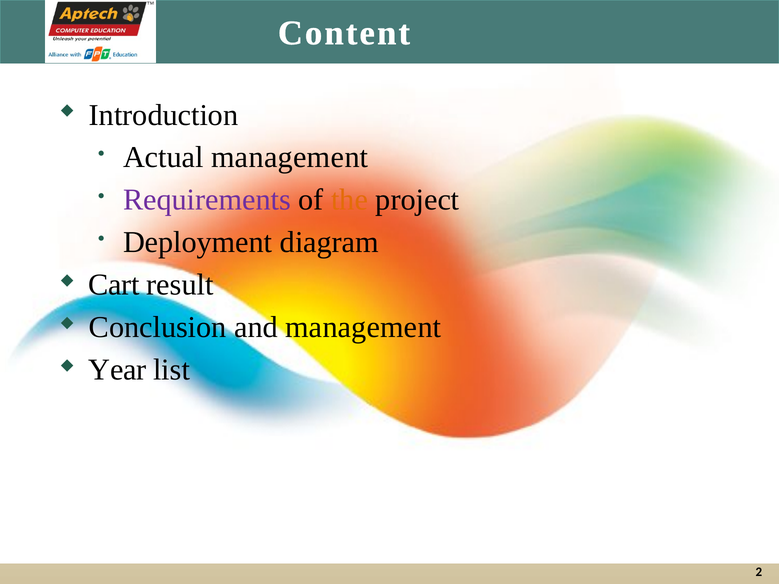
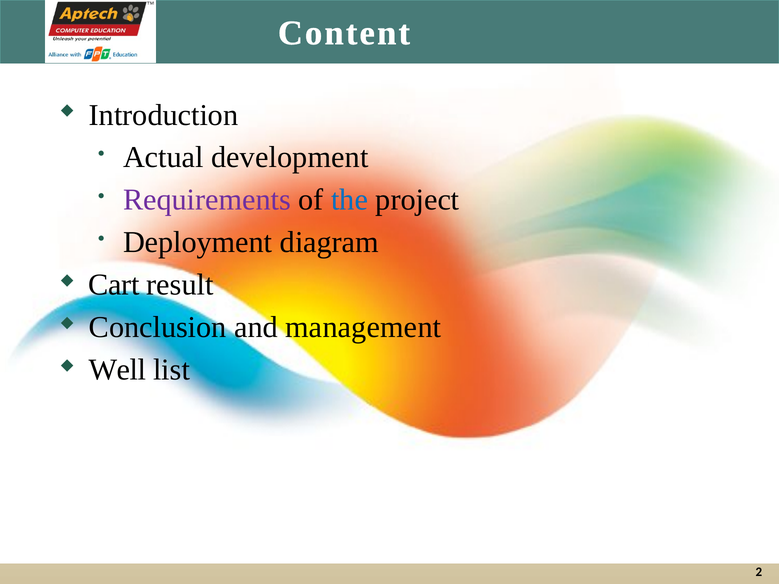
Actual management: management -> development (290, 158)
the colour: orange -> blue (349, 200)
Year: Year -> Well (117, 370)
